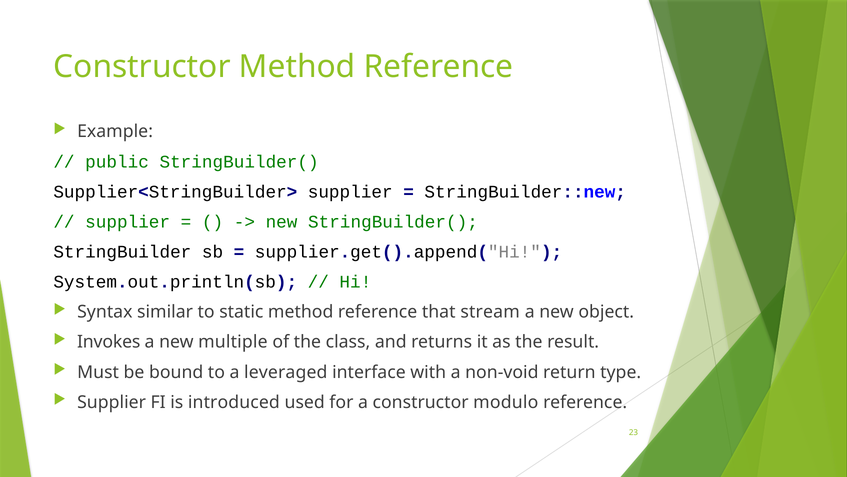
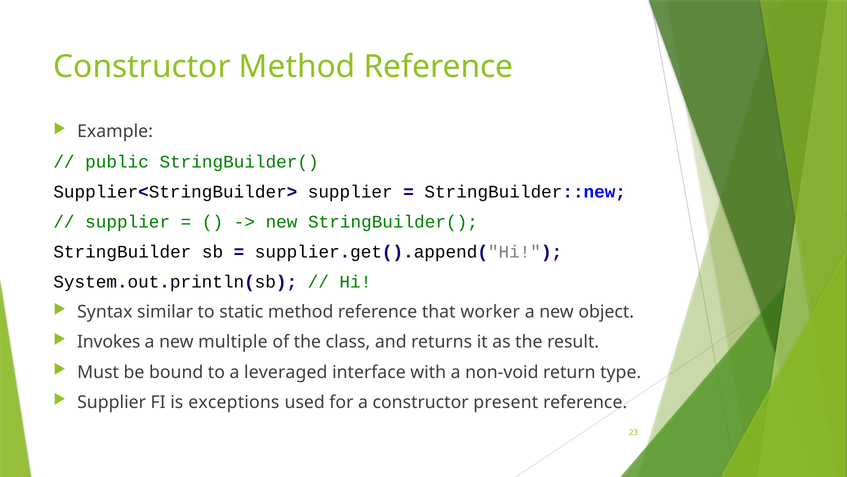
stream: stream -> worker (490, 312)
introduced: introduced -> exceptions (234, 402)
modulo: modulo -> present (506, 402)
